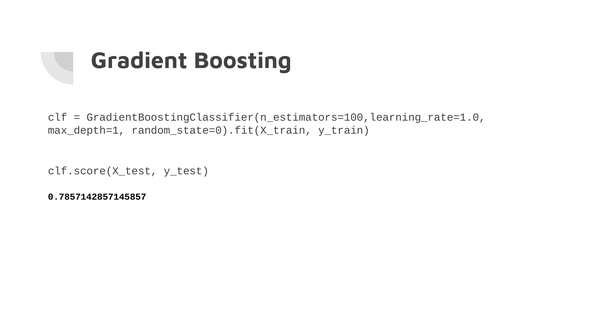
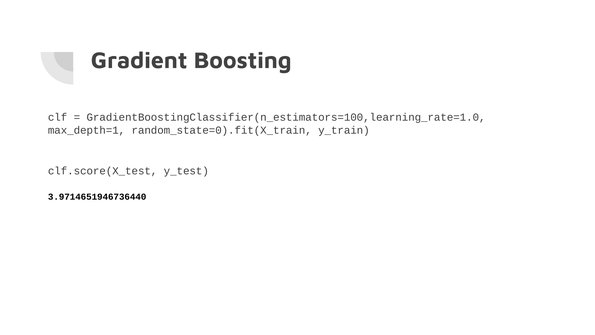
0.7857142857145857: 0.7857142857145857 -> 3.9714651946736440 (97, 197)
